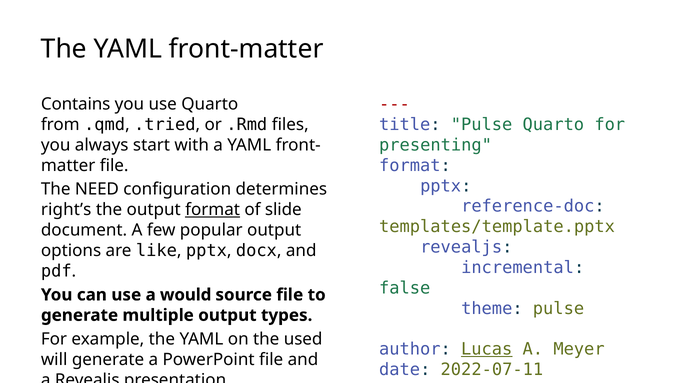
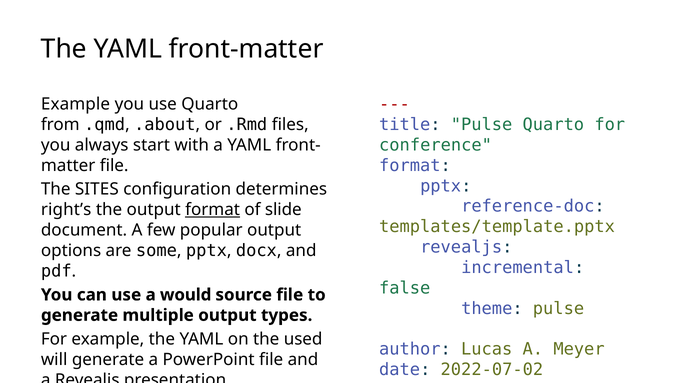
Contains: Contains -> Example (76, 104)
.tried: .tried -> .about (165, 125)
presenting: presenting -> conference (436, 145)
NEED: NEED -> SITES (97, 190)
like: like -> some (156, 251)
Lucas underline: present -> none (487, 350)
2022-07-11: 2022-07-11 -> 2022-07-02 (492, 370)
